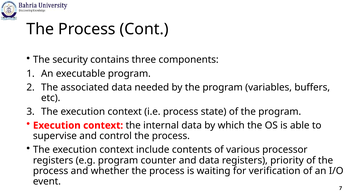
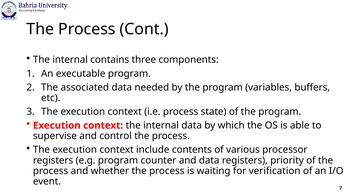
security: security -> internal (70, 60)
